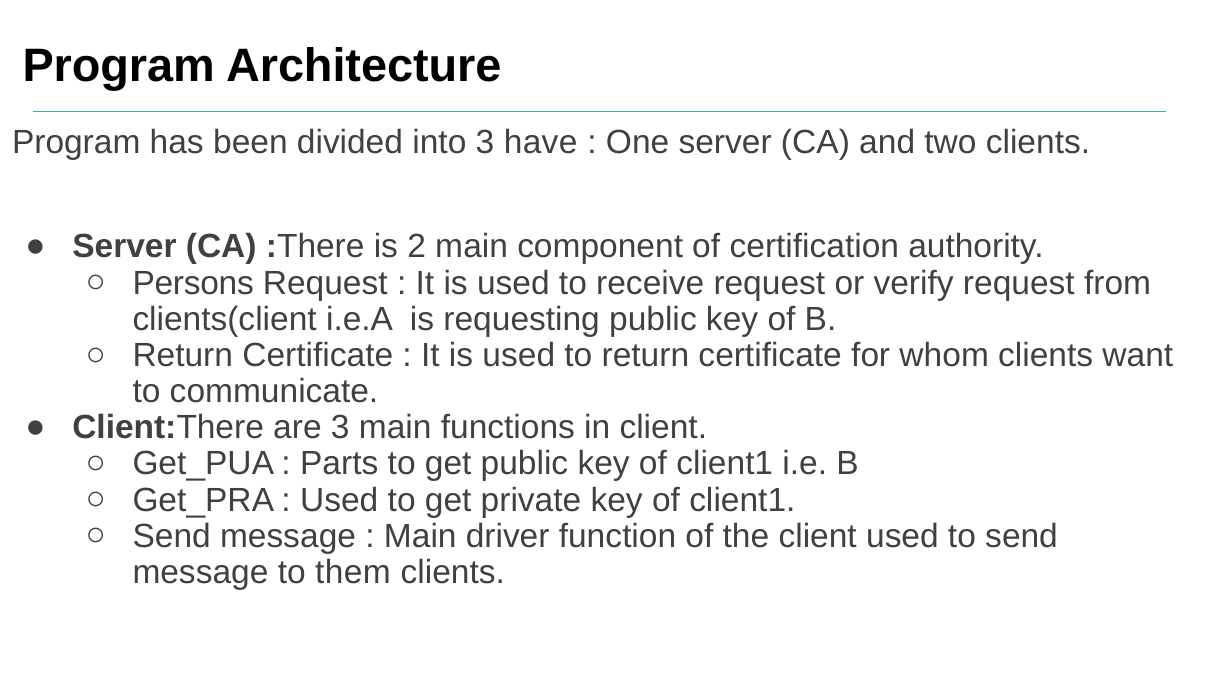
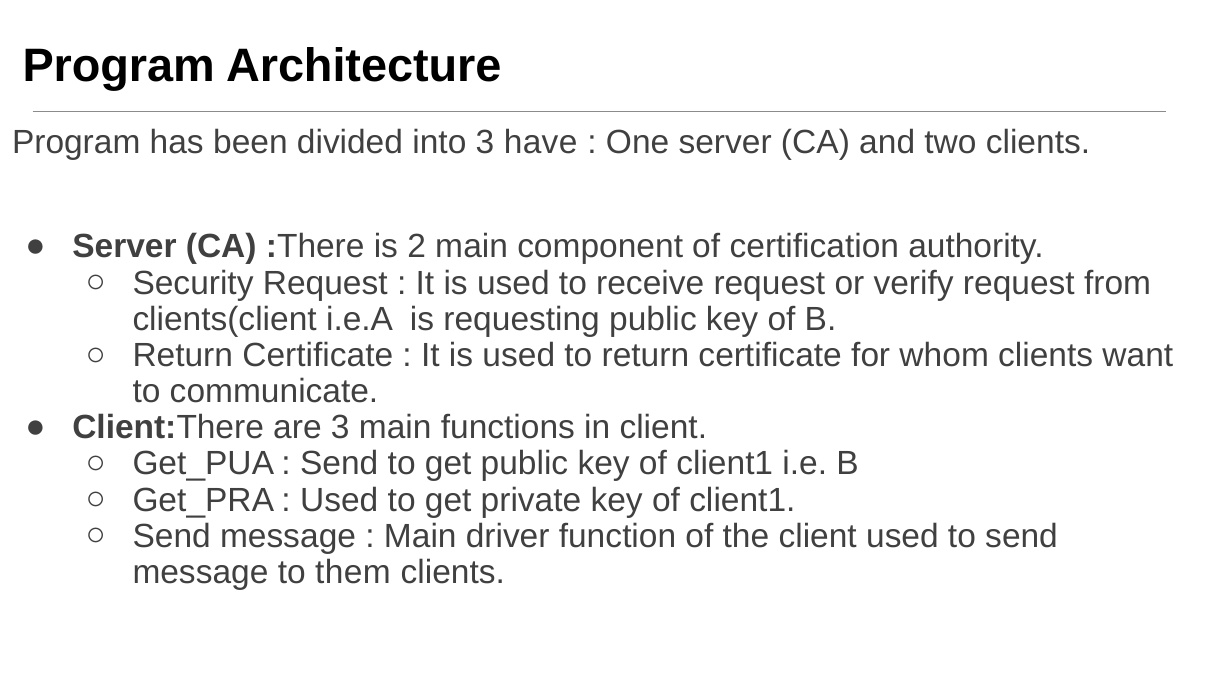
Persons: Persons -> Security (193, 283)
Parts: Parts -> Send (339, 464)
